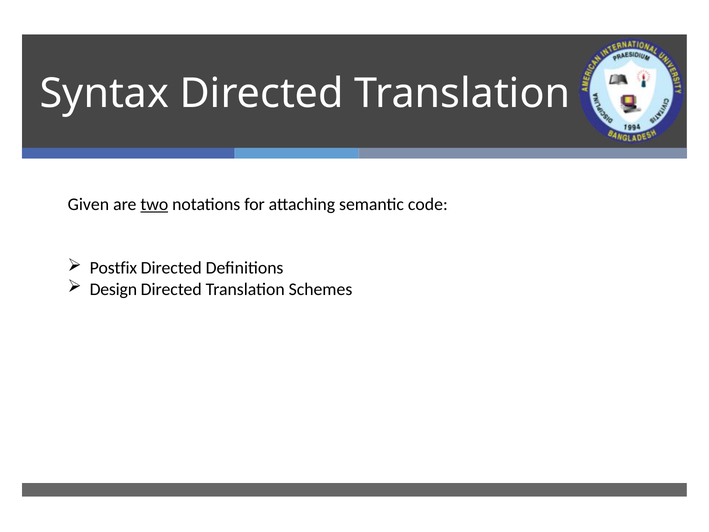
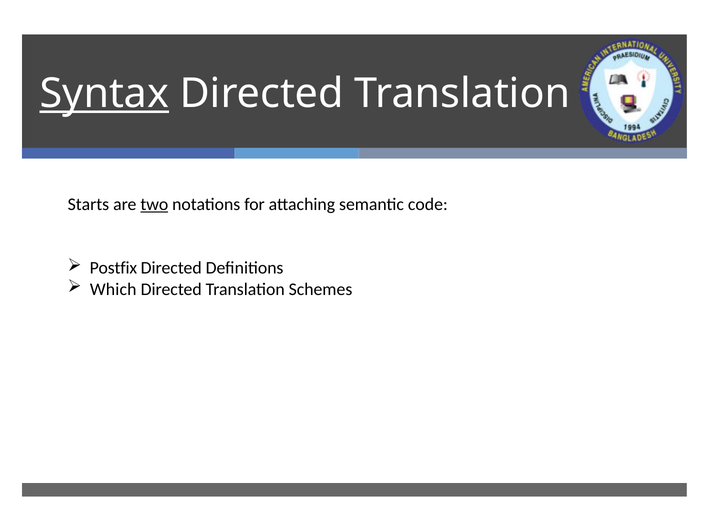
Syntax underline: none -> present (104, 94)
Given: Given -> Starts (88, 204)
Design: Design -> Which (113, 289)
